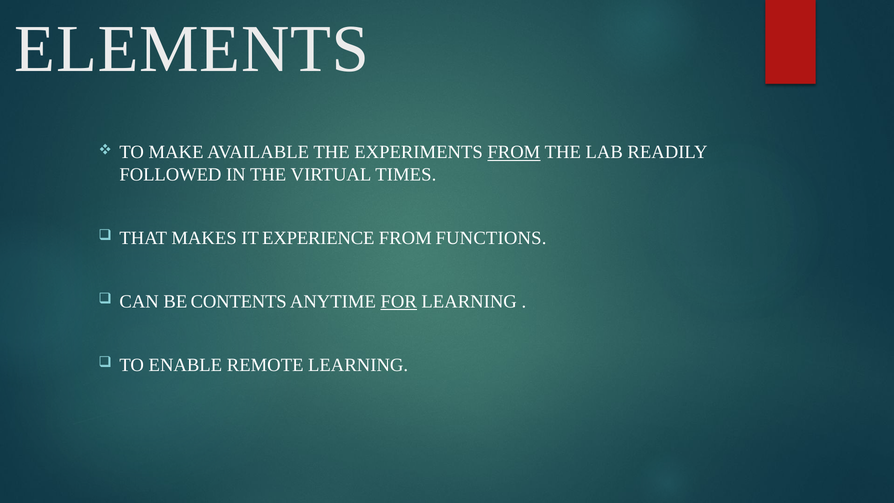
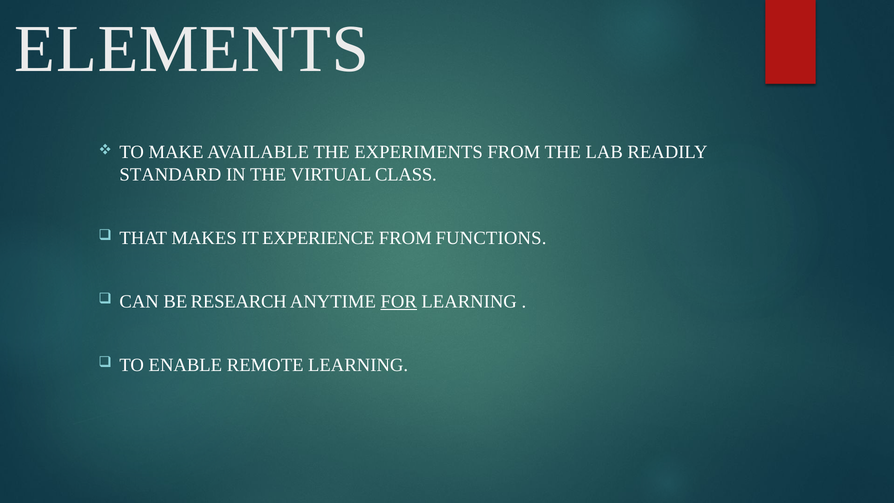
FROM underline: present -> none (514, 152)
FOLLOWED: FOLLOWED -> STANDARD (170, 175)
TIMES: TIMES -> CLASS (406, 175)
CONTENTS: CONTENTS -> RESEARCH (239, 301)
